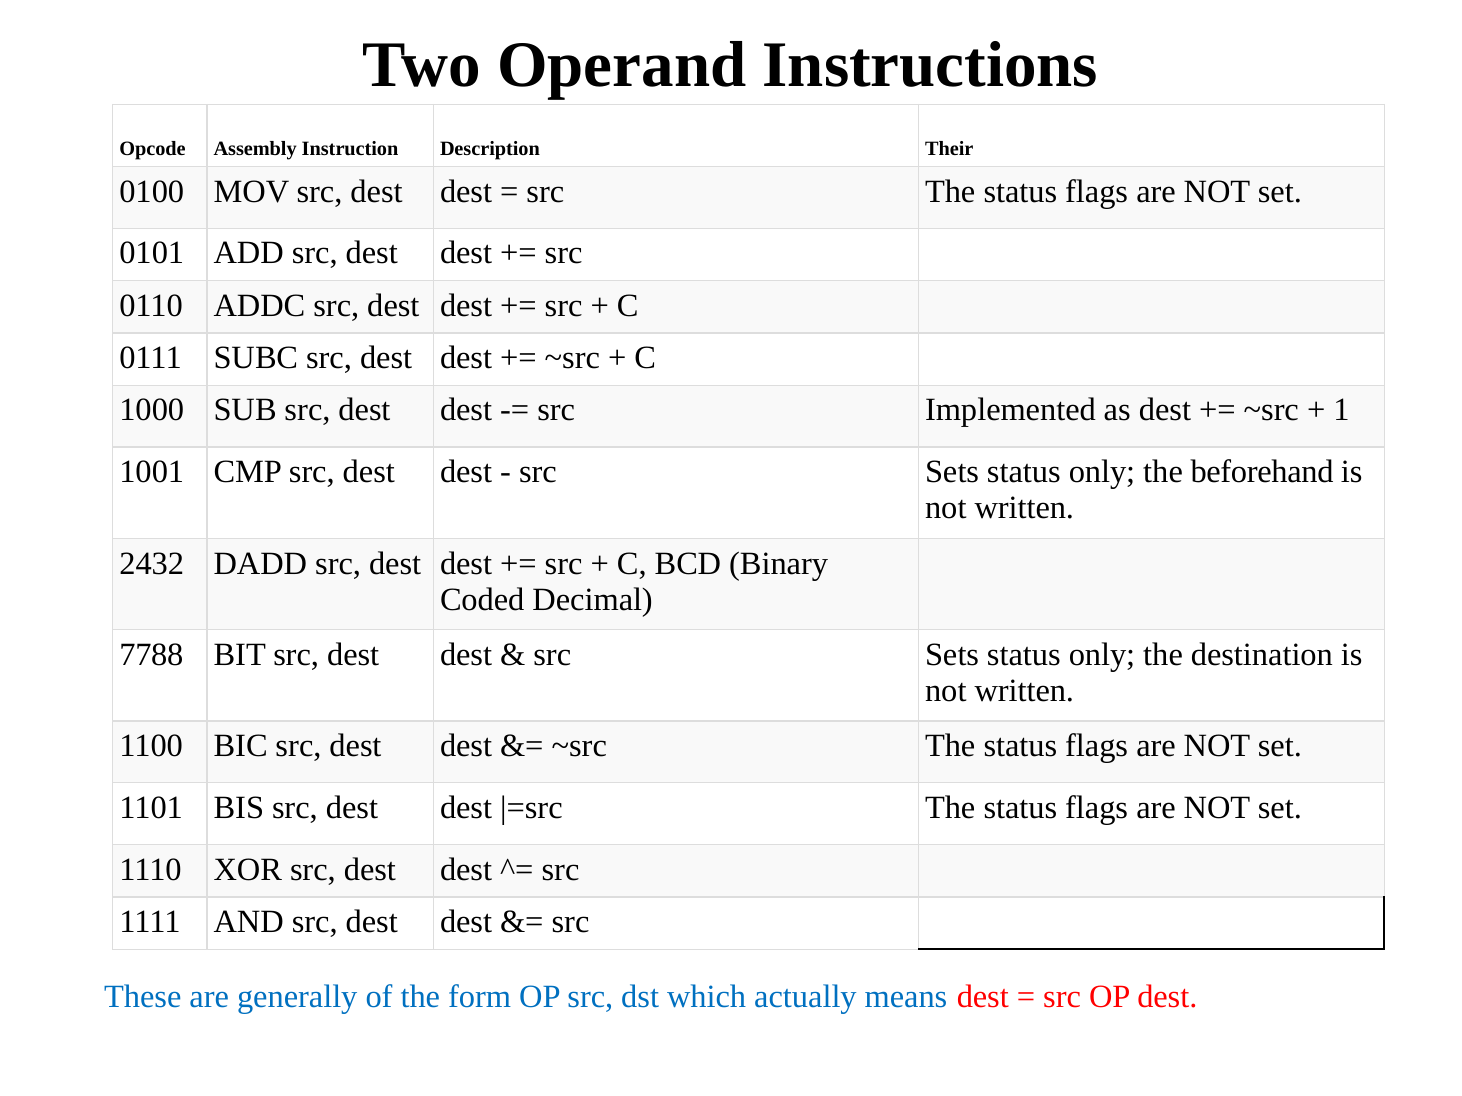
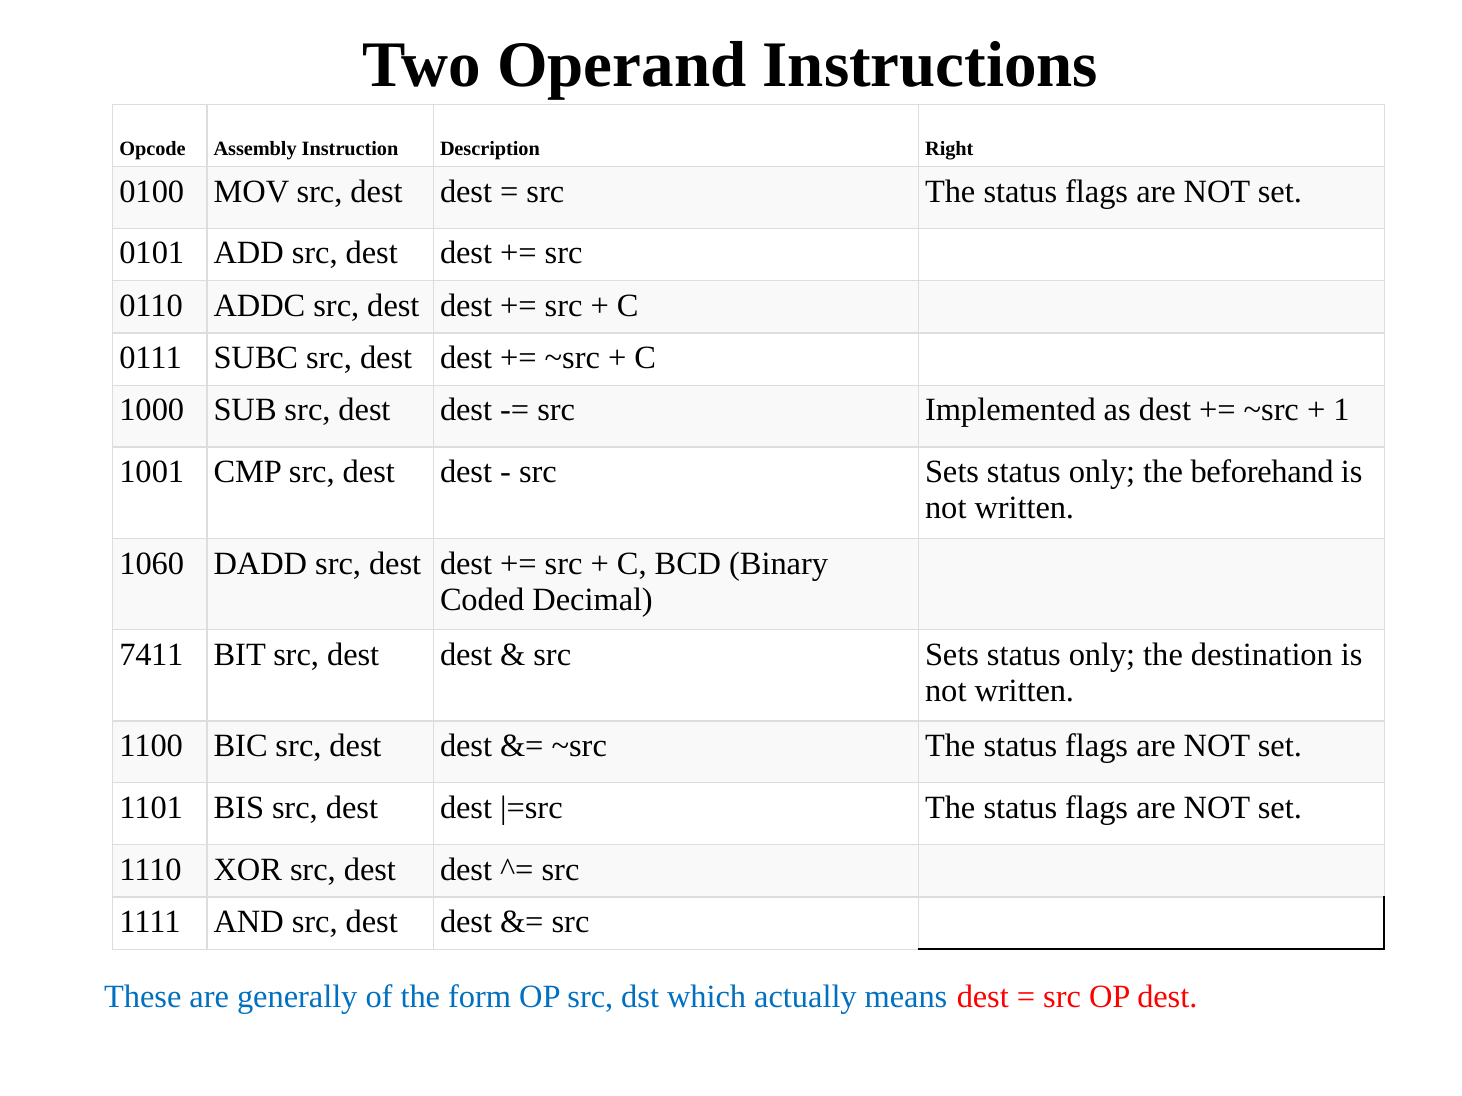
Their: Their -> Right (949, 149)
2432: 2432 -> 1060 (152, 564)
7788: 7788 -> 7411 (151, 655)
